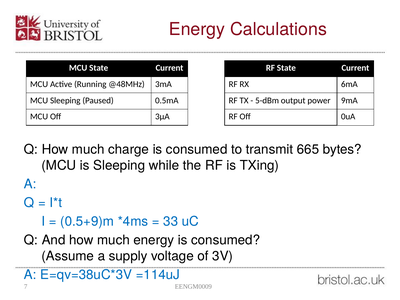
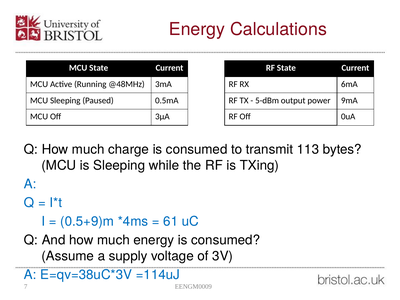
665: 665 -> 113 (308, 150)
33: 33 -> 61 (171, 222)
